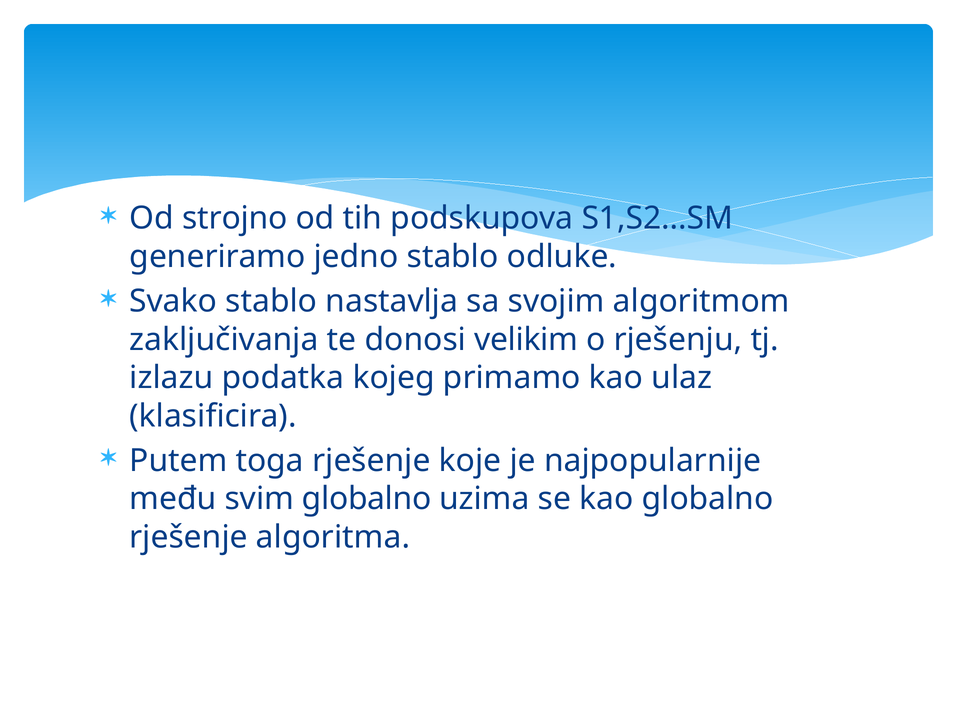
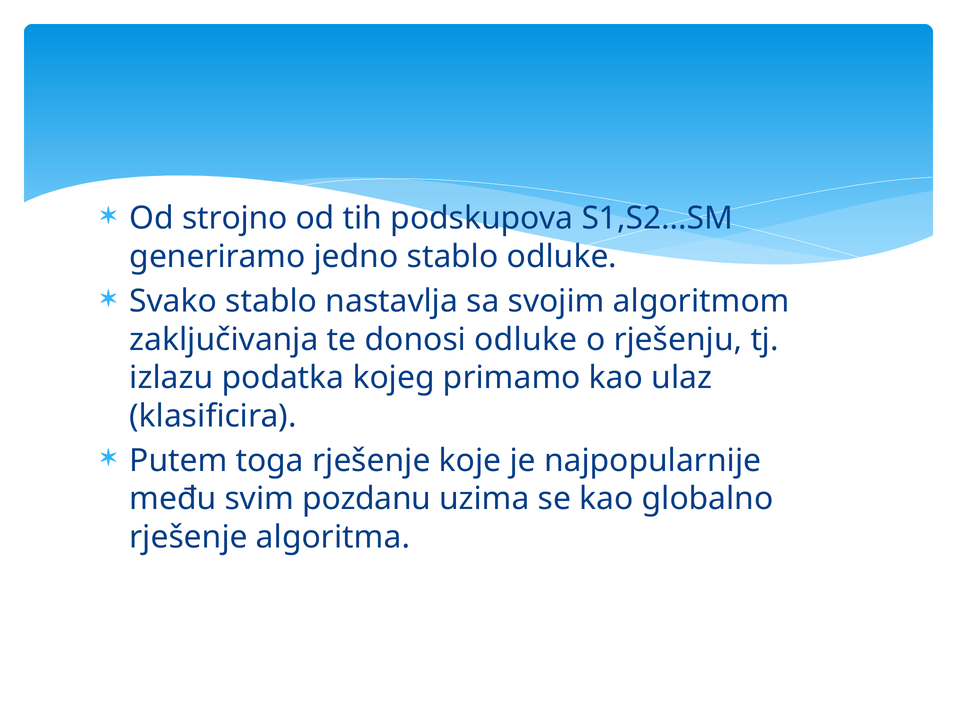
donosi velikim: velikim -> odluke (526, 340)
svim globalno: globalno -> pozdanu (367, 499)
